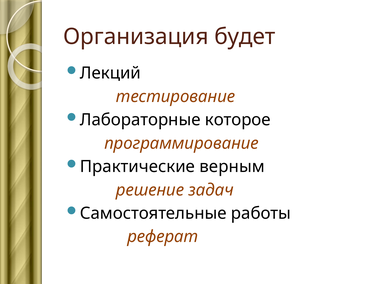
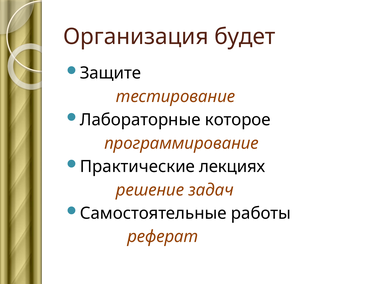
Лекций: Лекций -> Защите (110, 73)
верным: верным -> лекциях (232, 166)
